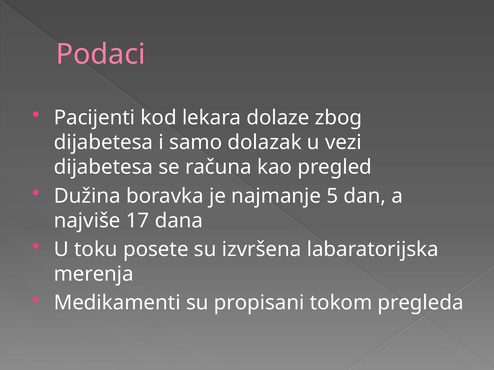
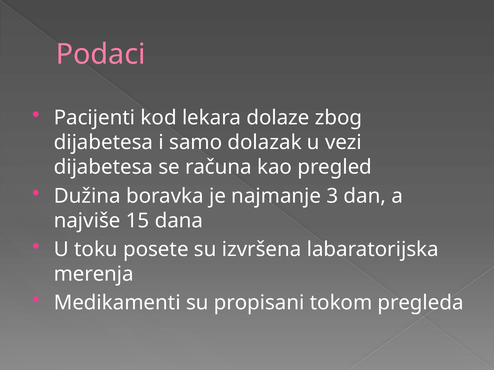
5: 5 -> 3 (332, 196)
17: 17 -> 15 (138, 221)
